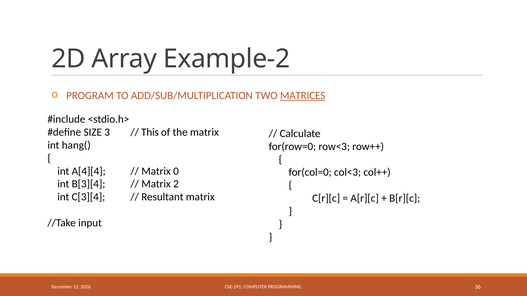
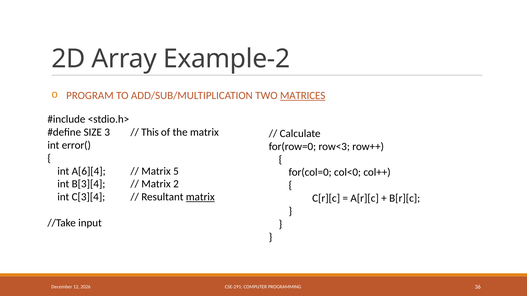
hang(: hang( -> error( (76, 145)
A[4][4: A[4][4 -> A[6][4 (89, 171)
0: 0 -> 5 (176, 171)
col<3: col<3 -> col<0 (348, 173)
matrix underline: none -> present (200, 197)
